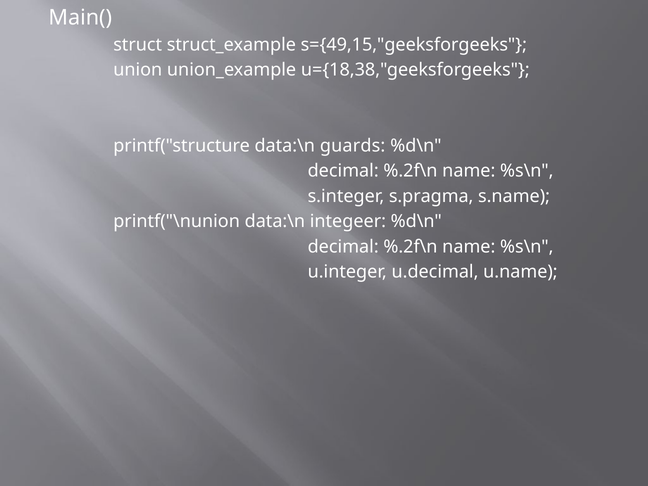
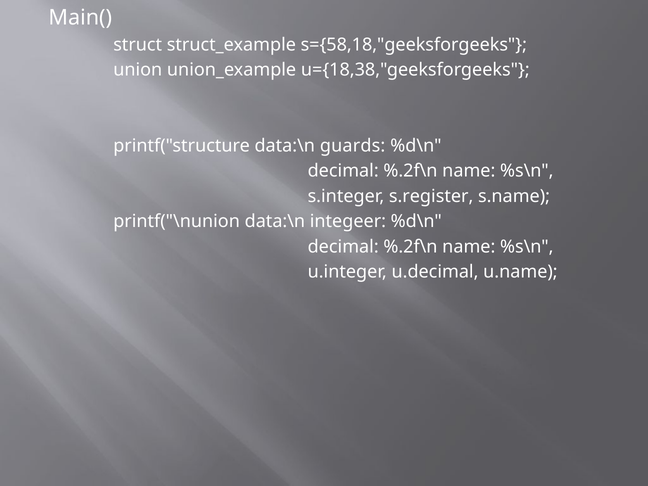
s={49,15,"geeksforgeeks: s={49,15,"geeksforgeeks -> s={58,18,"geeksforgeeks (414, 45)
s.pragma: s.pragma -> s.register (431, 196)
